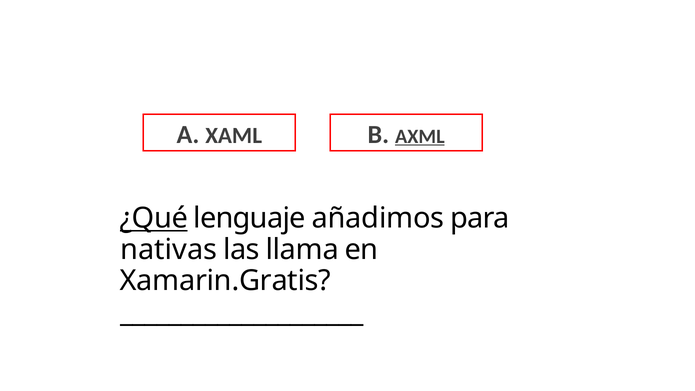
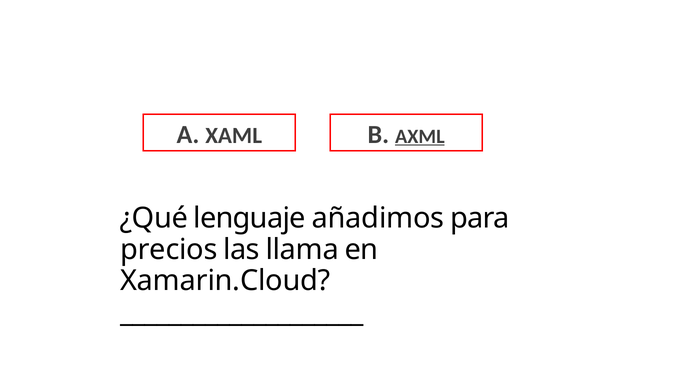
¿Qué underline: present -> none (154, 218)
nativas: nativas -> precios (169, 250)
Xamarin.Gratis: Xamarin.Gratis -> Xamarin.Cloud (225, 281)
